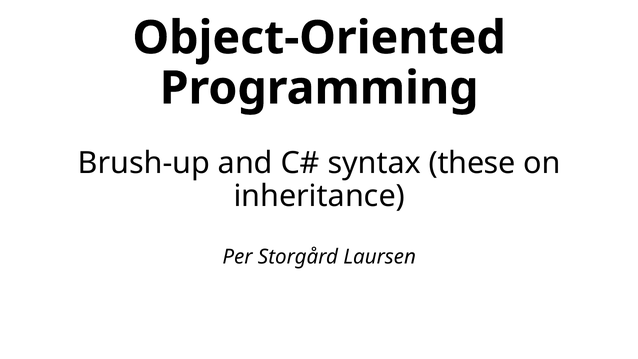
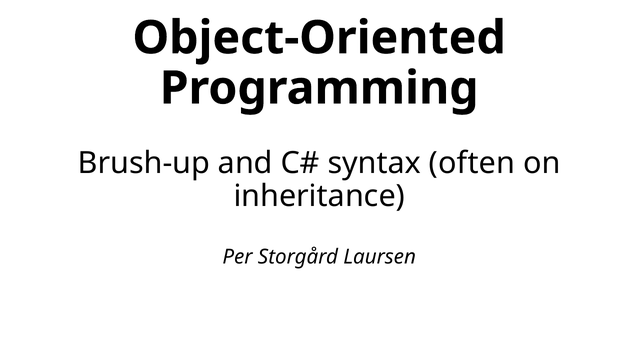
these: these -> often (472, 163)
